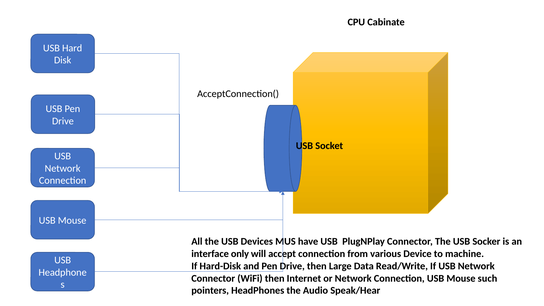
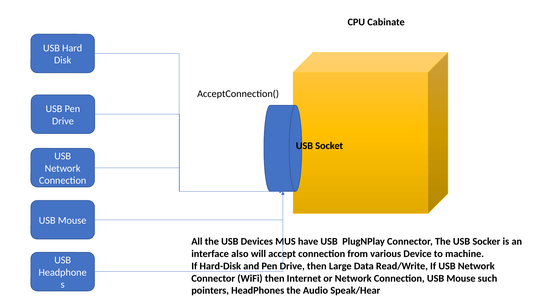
only: only -> also (240, 254)
